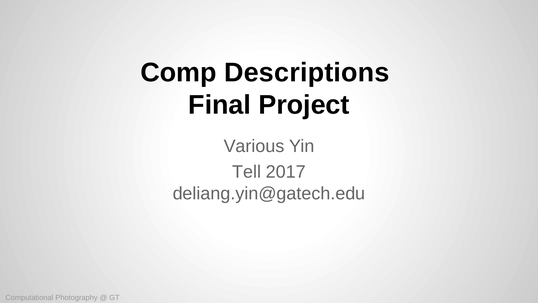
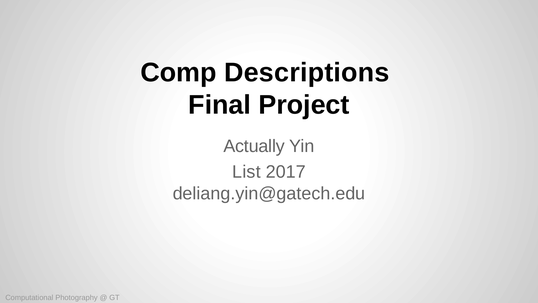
Various: Various -> Actually (254, 146)
Tell: Tell -> List (246, 172)
